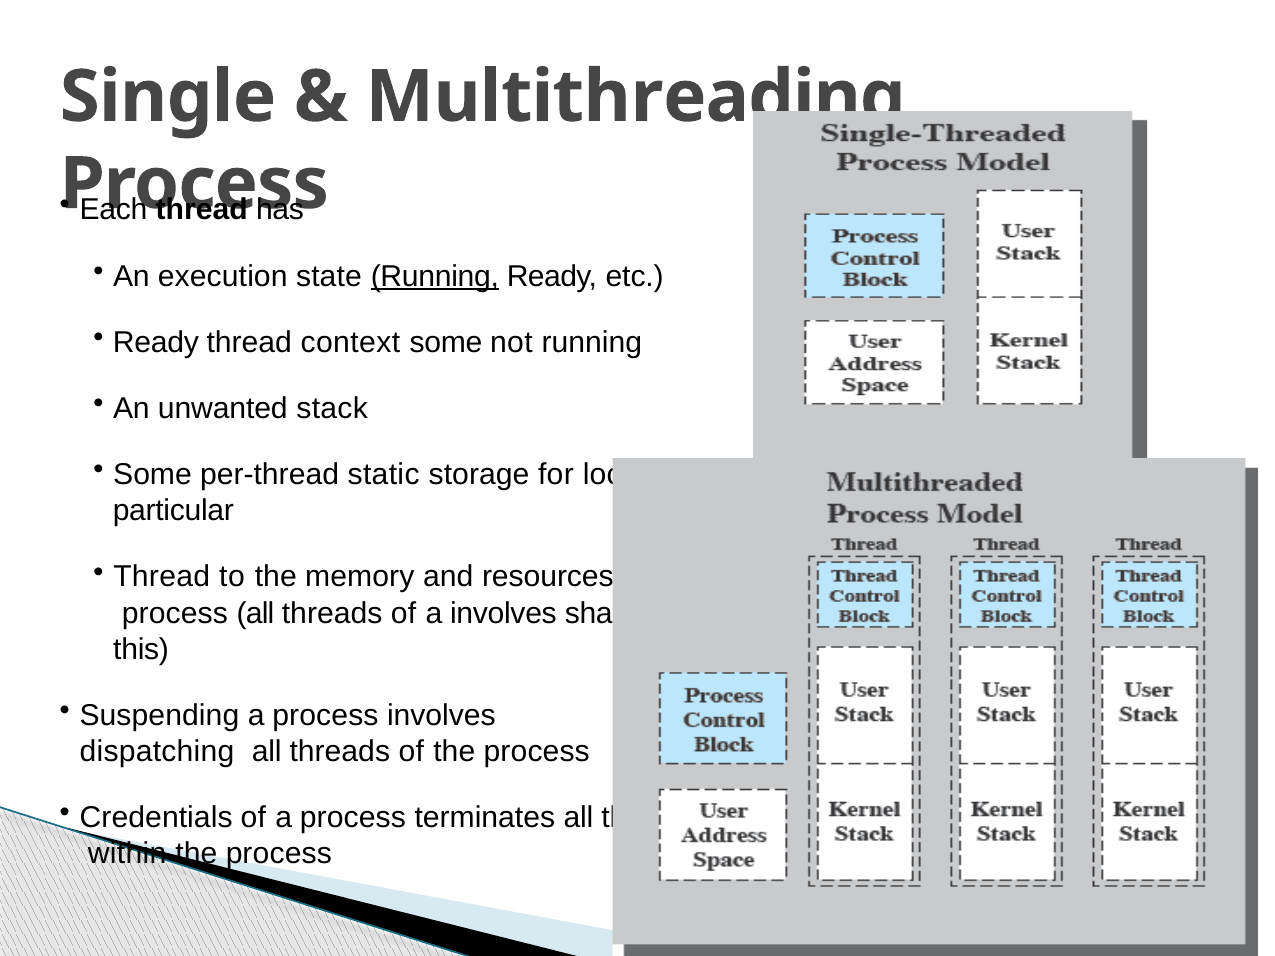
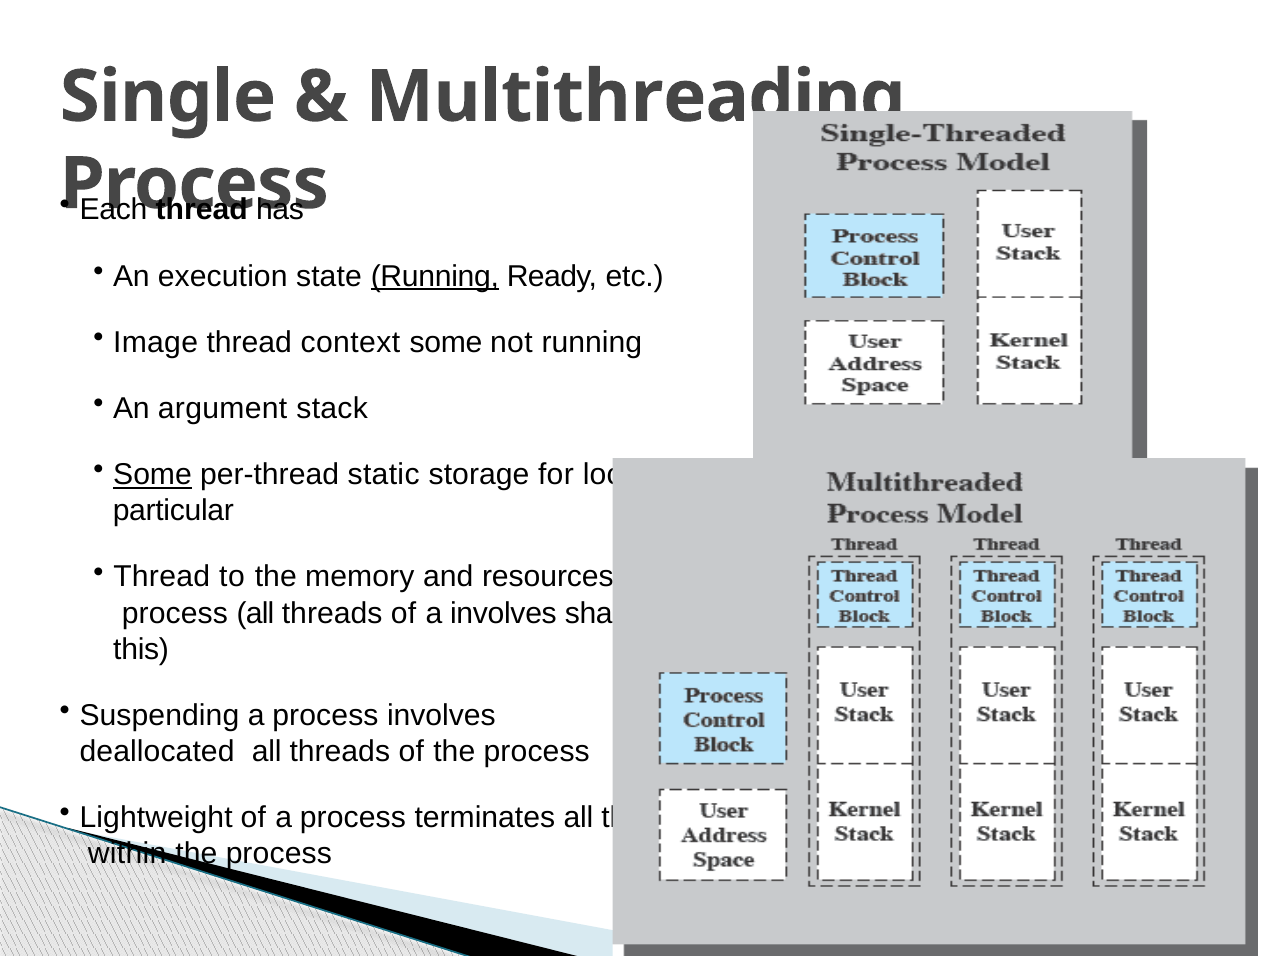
Ready: Ready -> Image (156, 342)
unwanted: unwanted -> argument (223, 409)
Some underline: none -> present (152, 475)
dispatching: dispatching -> deallocated (157, 752)
Credentials: Credentials -> Lightweight (156, 818)
